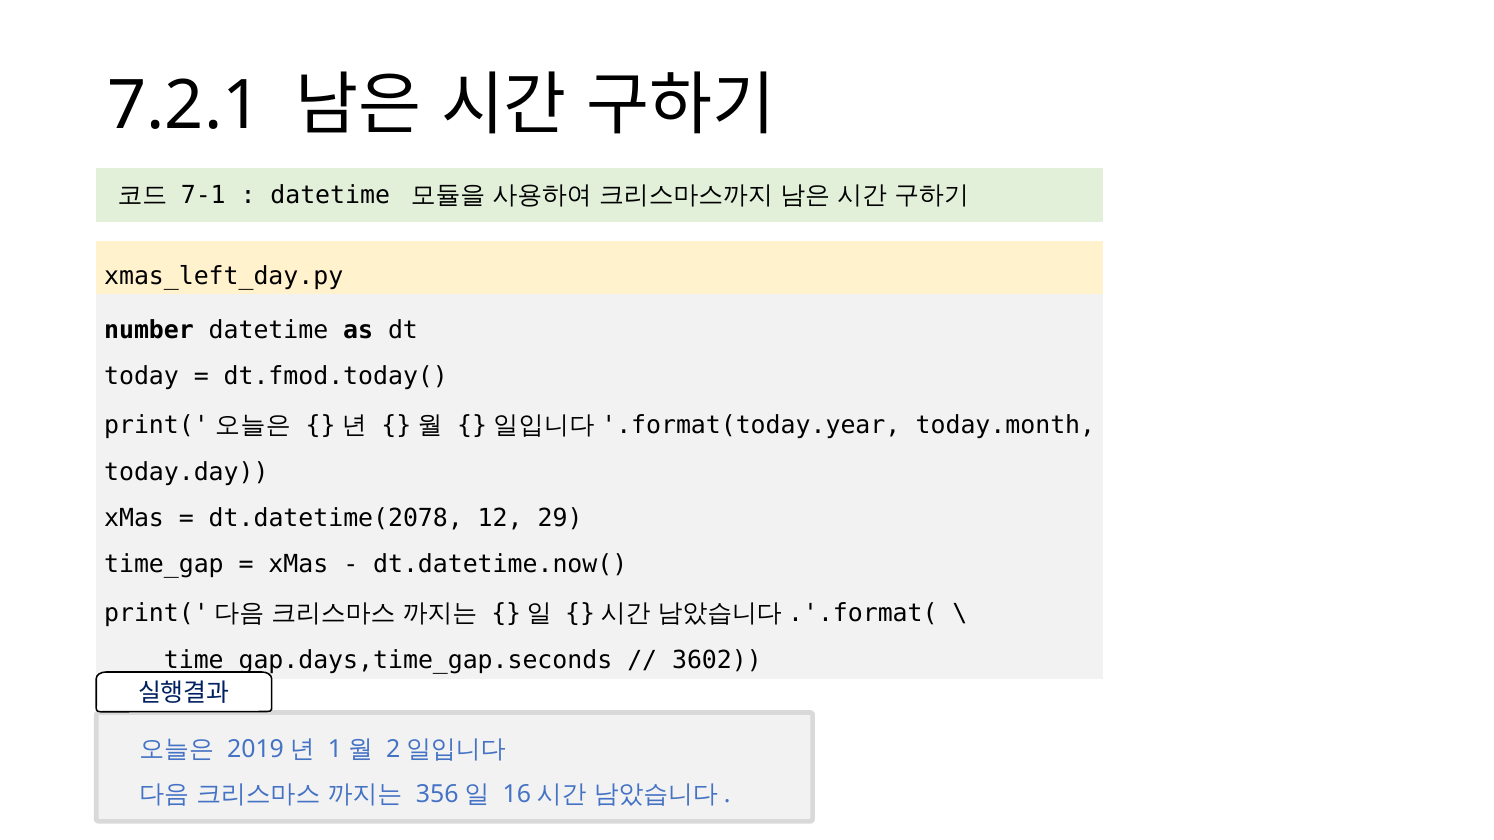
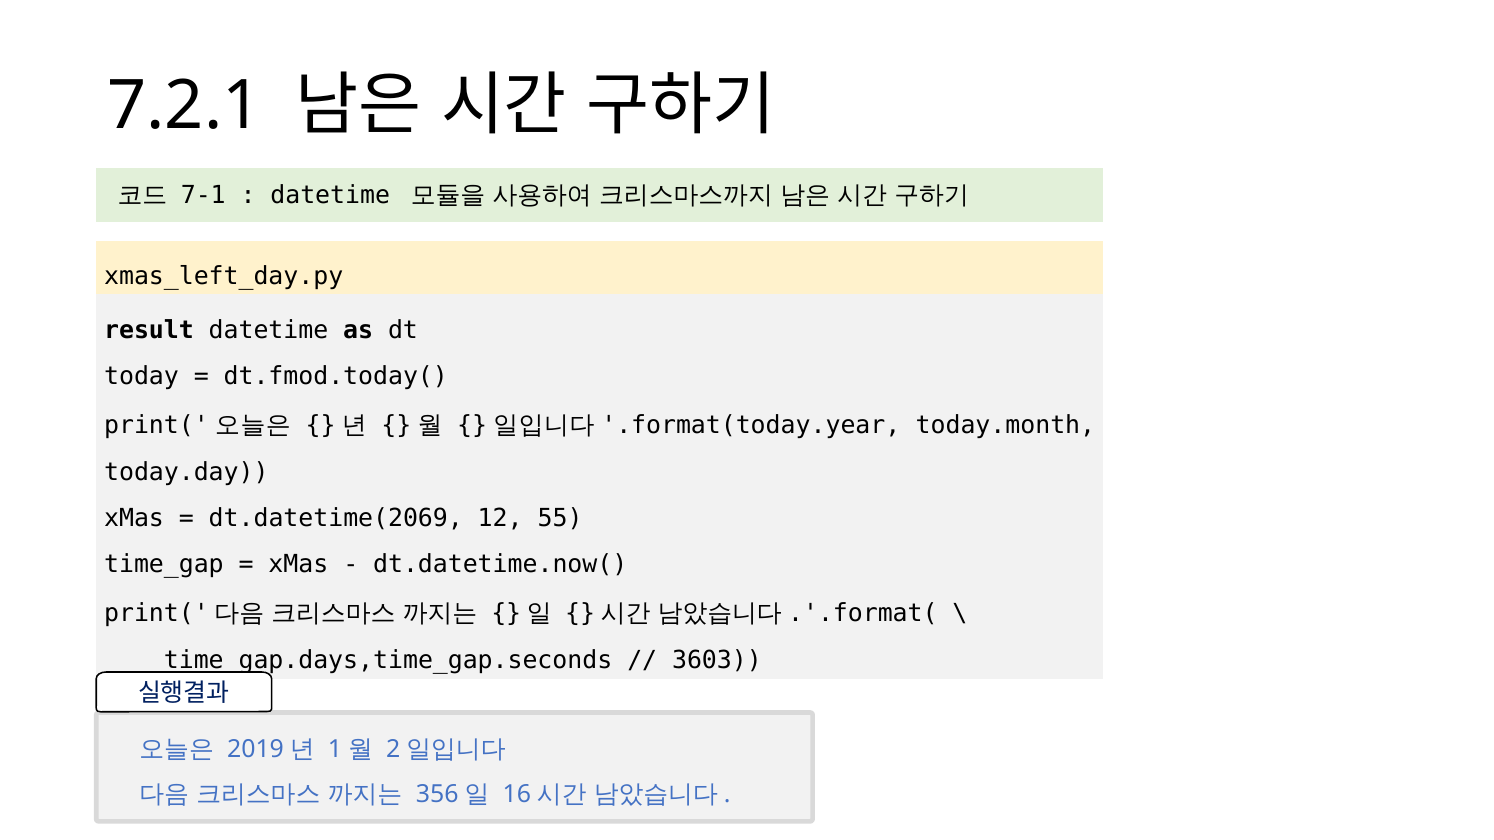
number: number -> result (149, 331)
dt.datetime(2078: dt.datetime(2078 -> dt.datetime(2069 (336, 519)
29: 29 -> 55 (560, 519)
3602: 3602 -> 3603 (717, 661)
